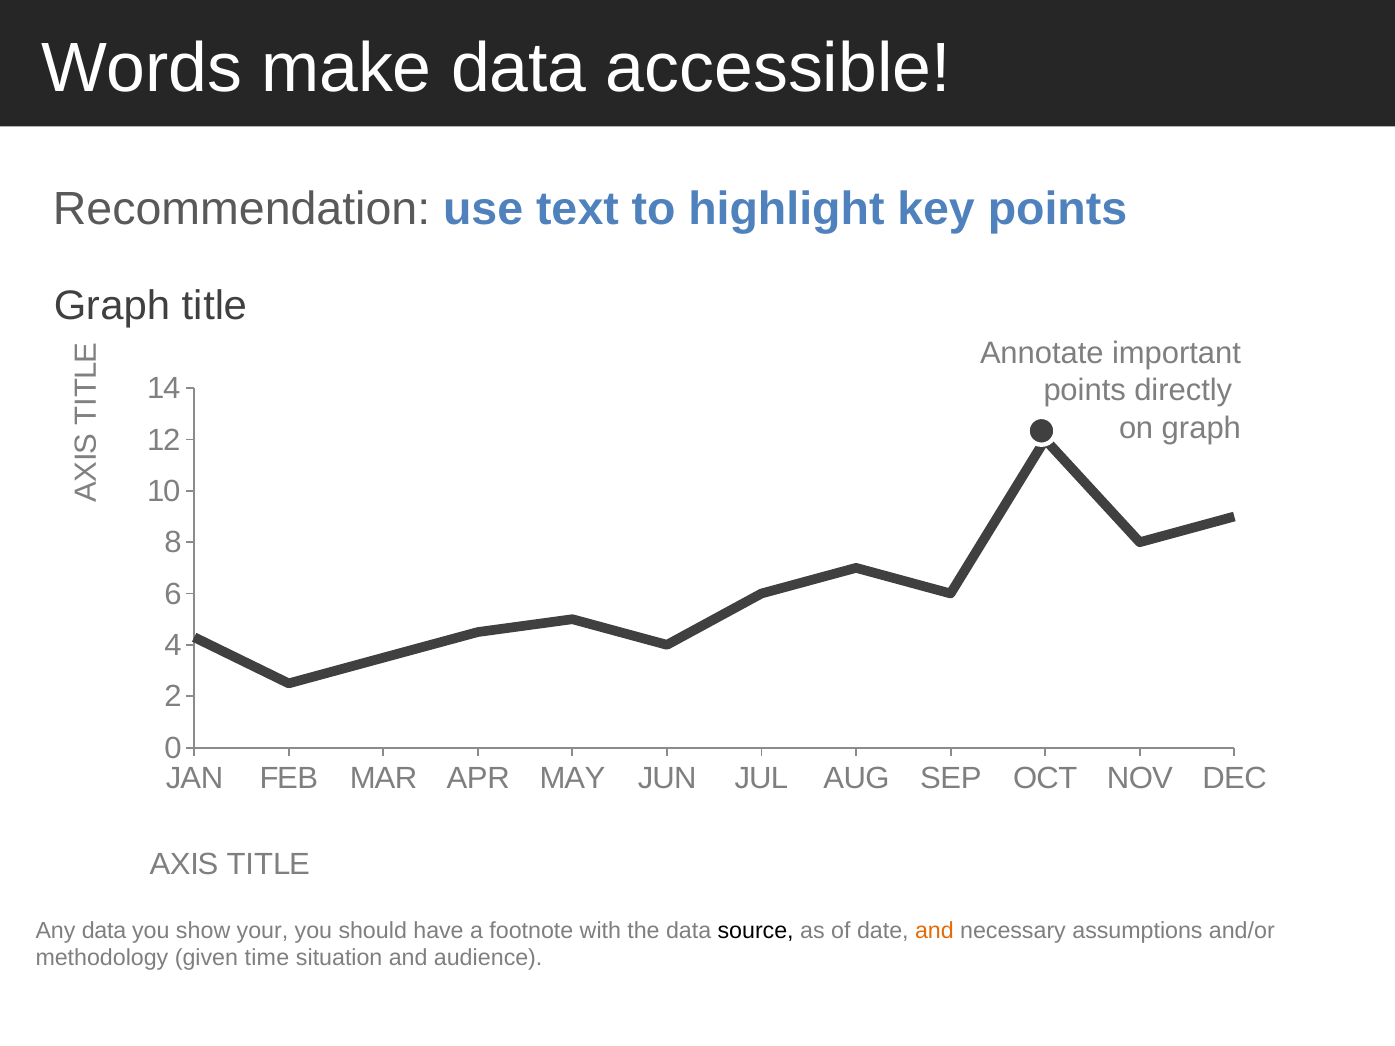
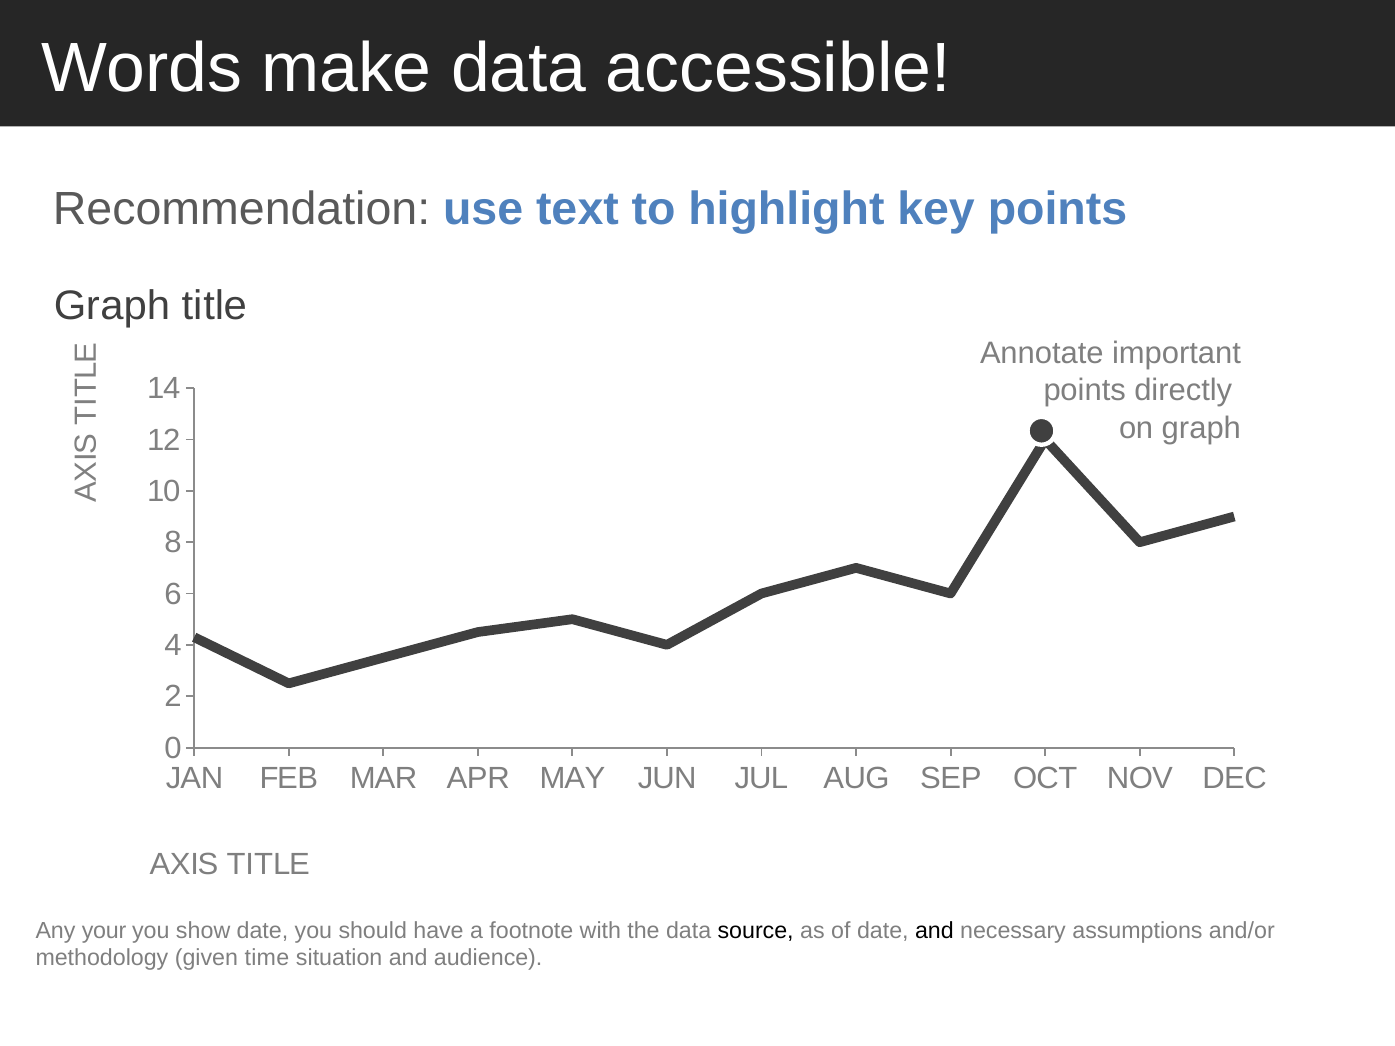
Any data: data -> your (104, 931)
show your: your -> date (262, 931)
and colour: orange -> black (934, 931)
